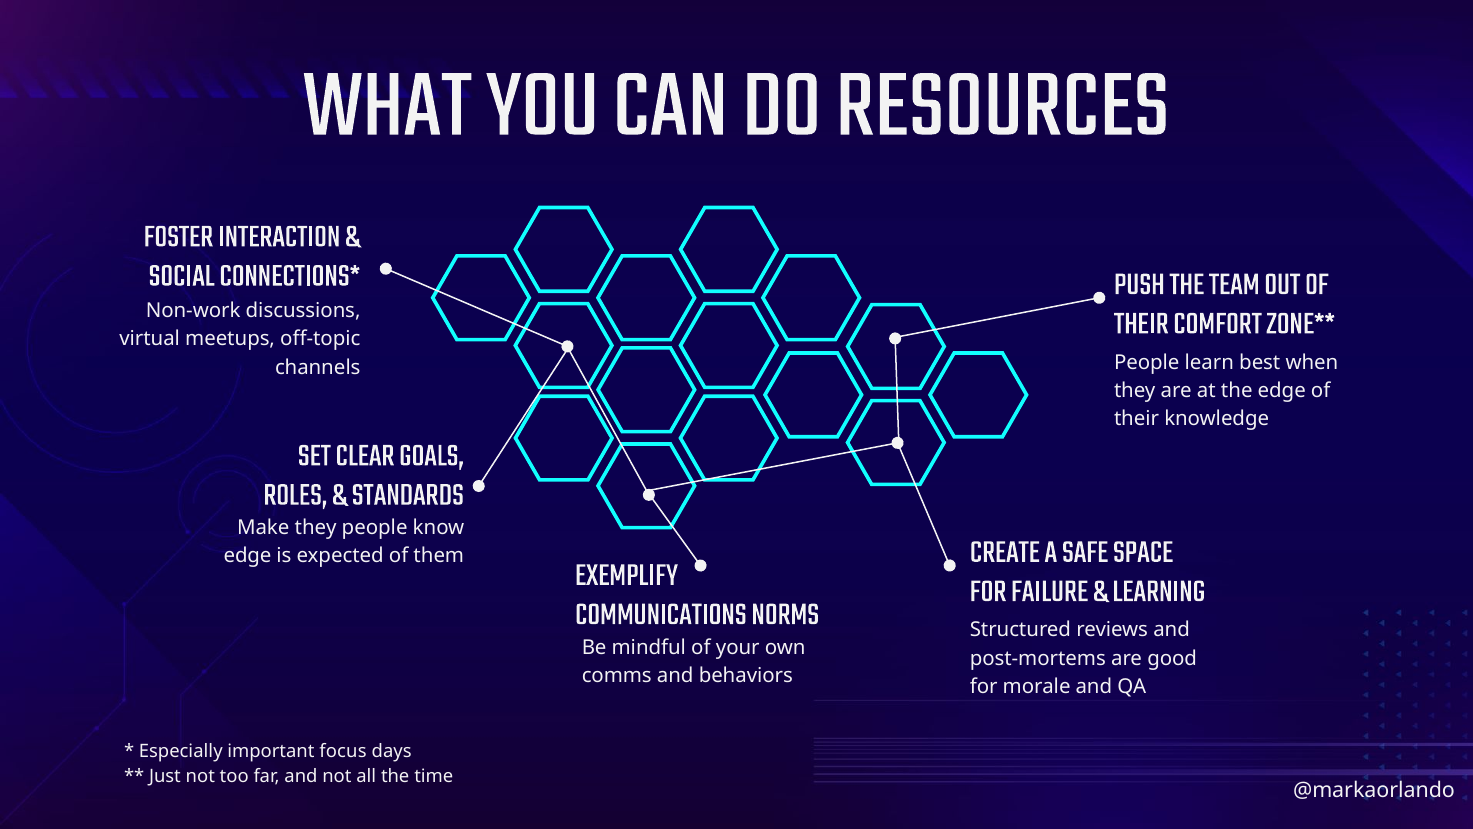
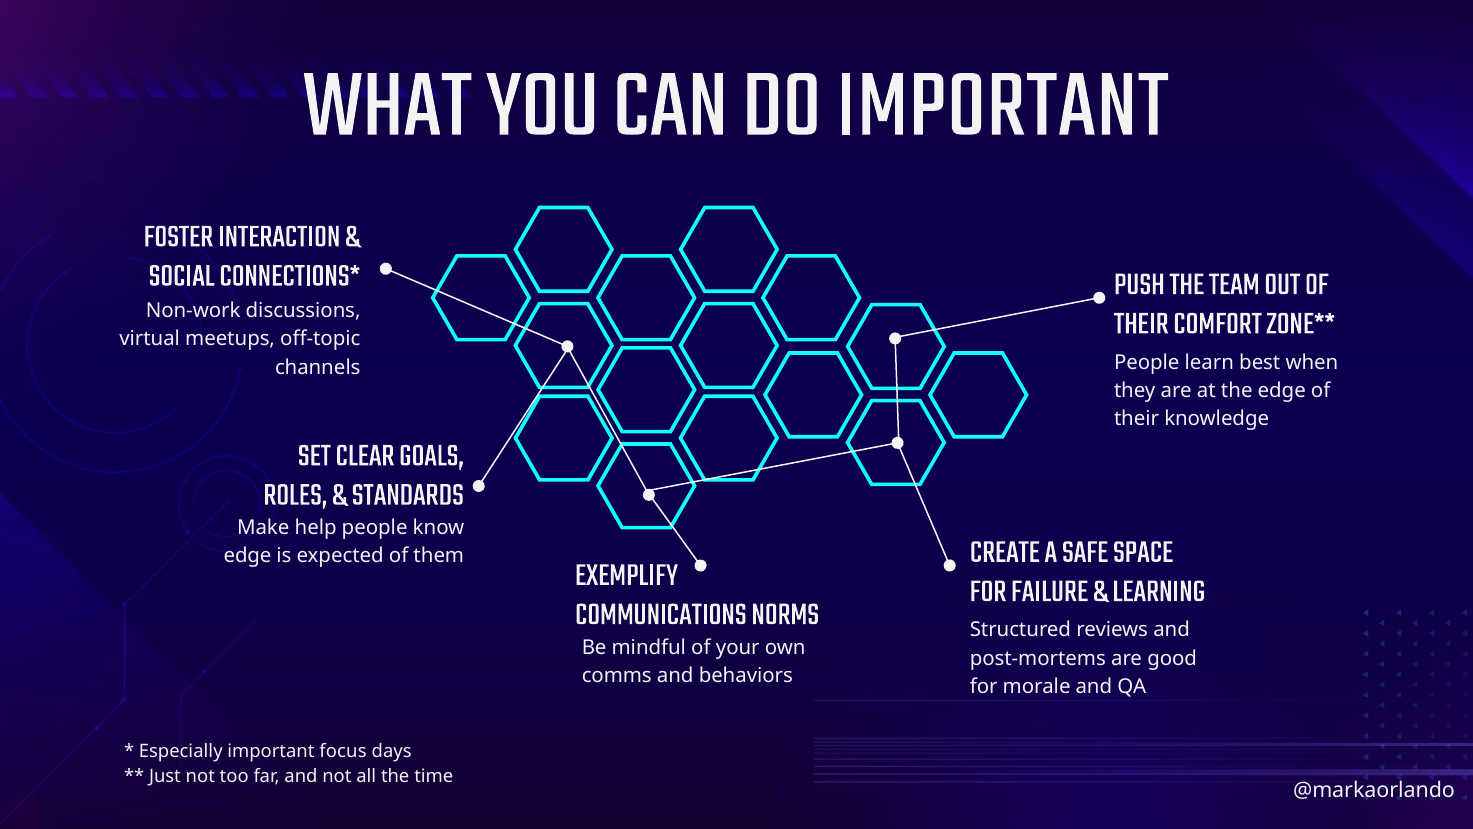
DO RESOURCES: RESOURCES -> IMPORTANT (1002, 102)
Make they: they -> help (316, 528)
